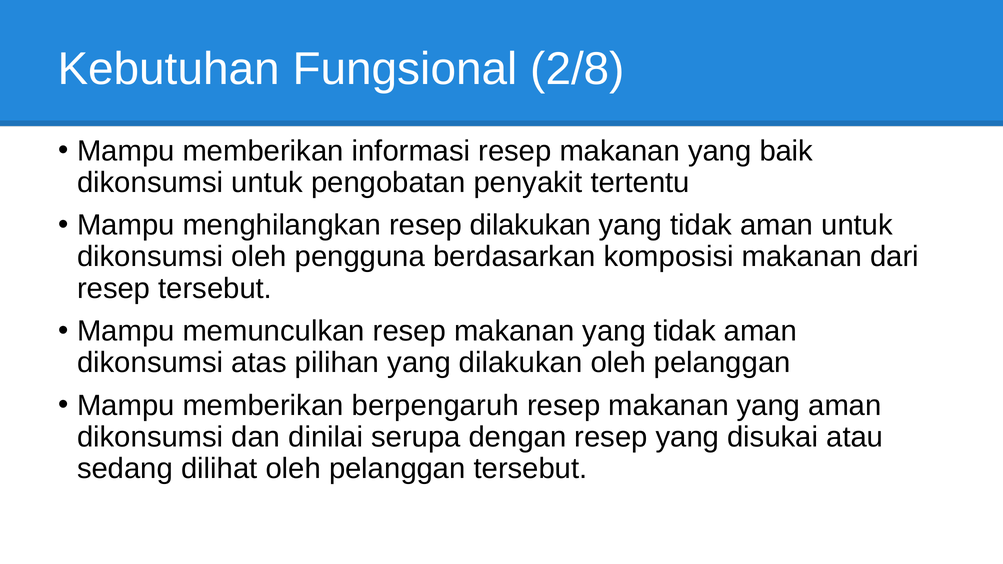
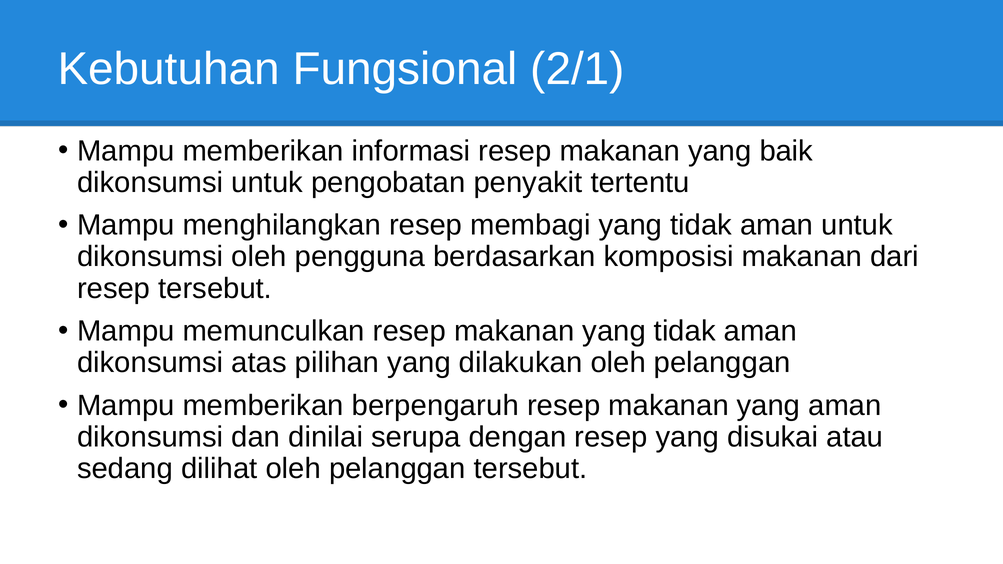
2/8: 2/8 -> 2/1 (577, 69)
resep dilakukan: dilakukan -> membagi (530, 225)
